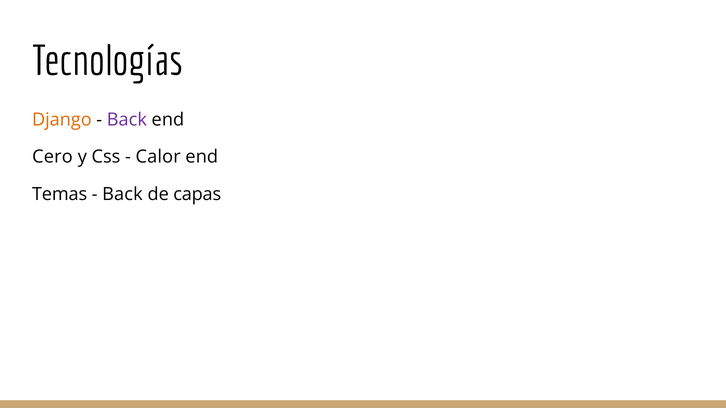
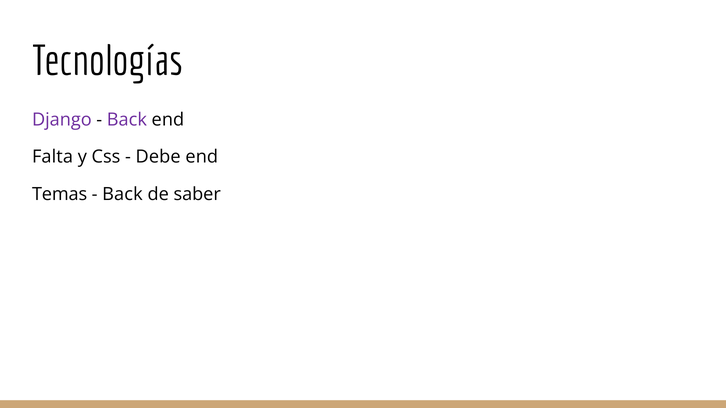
Django colour: orange -> purple (62, 120)
Cero: Cero -> Falta (53, 157)
Calor: Calor -> Debe (158, 157)
capas: capas -> saber (197, 194)
